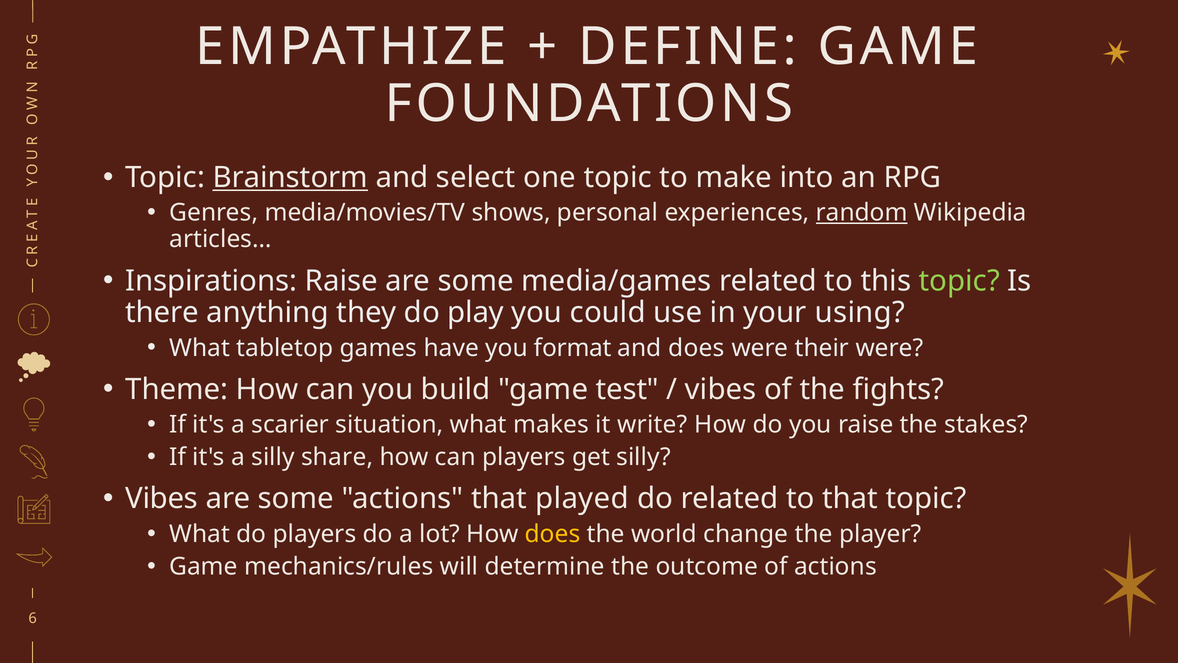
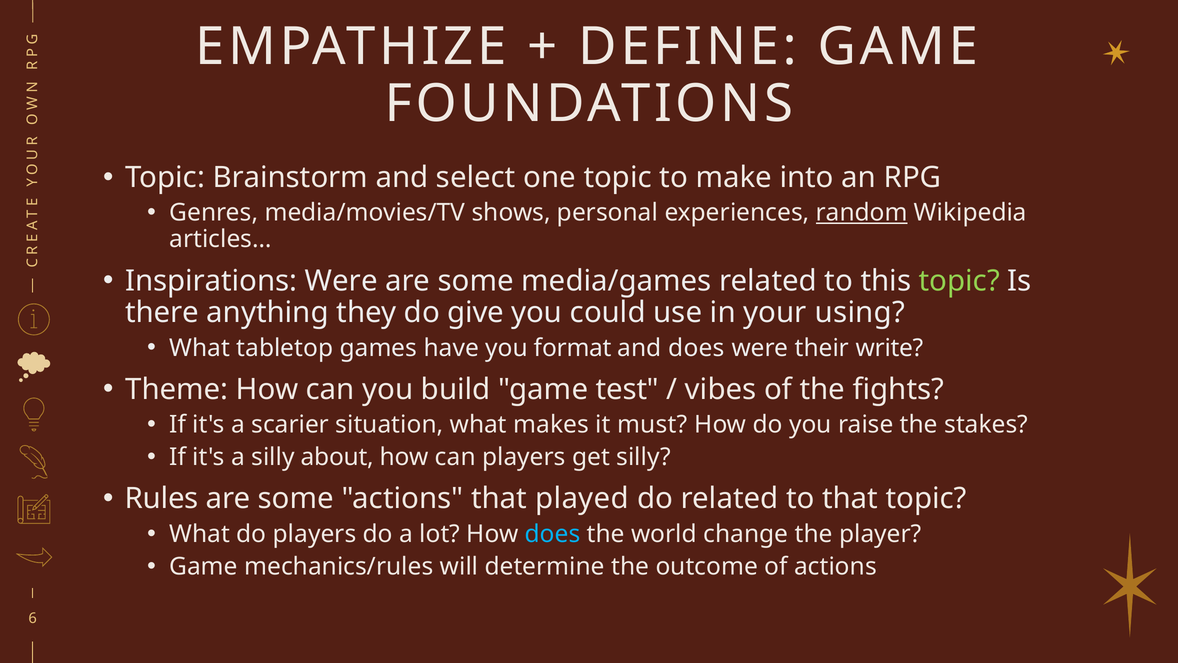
Brainstorm underline: present -> none (290, 177)
Inspirations Raise: Raise -> Were (341, 281)
play: play -> give (476, 312)
their were: were -> write (890, 348)
write: write -> must (652, 424)
share: share -> about (337, 457)
Vibes: Vibes -> Rules (162, 498)
does colour: yellow -> light blue (553, 534)
